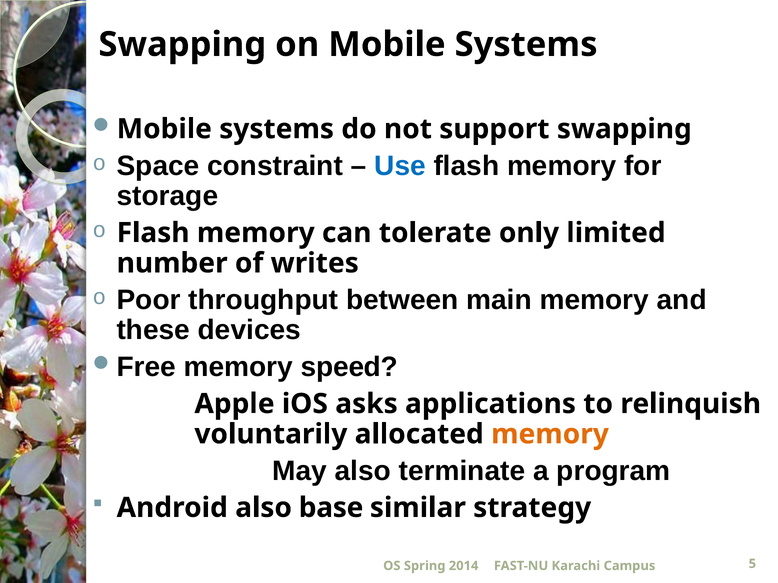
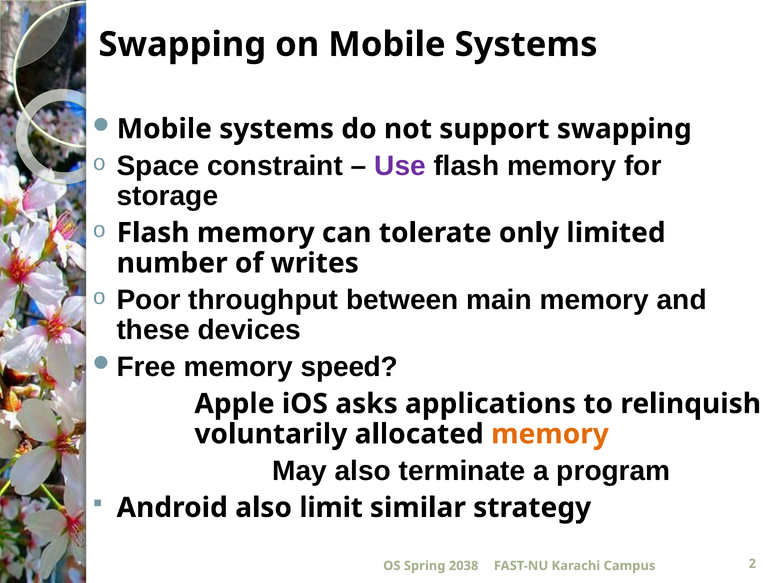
Use colour: blue -> purple (400, 166)
base: base -> limit (331, 508)
2014: 2014 -> 2038 (464, 566)
5: 5 -> 2 (752, 564)
